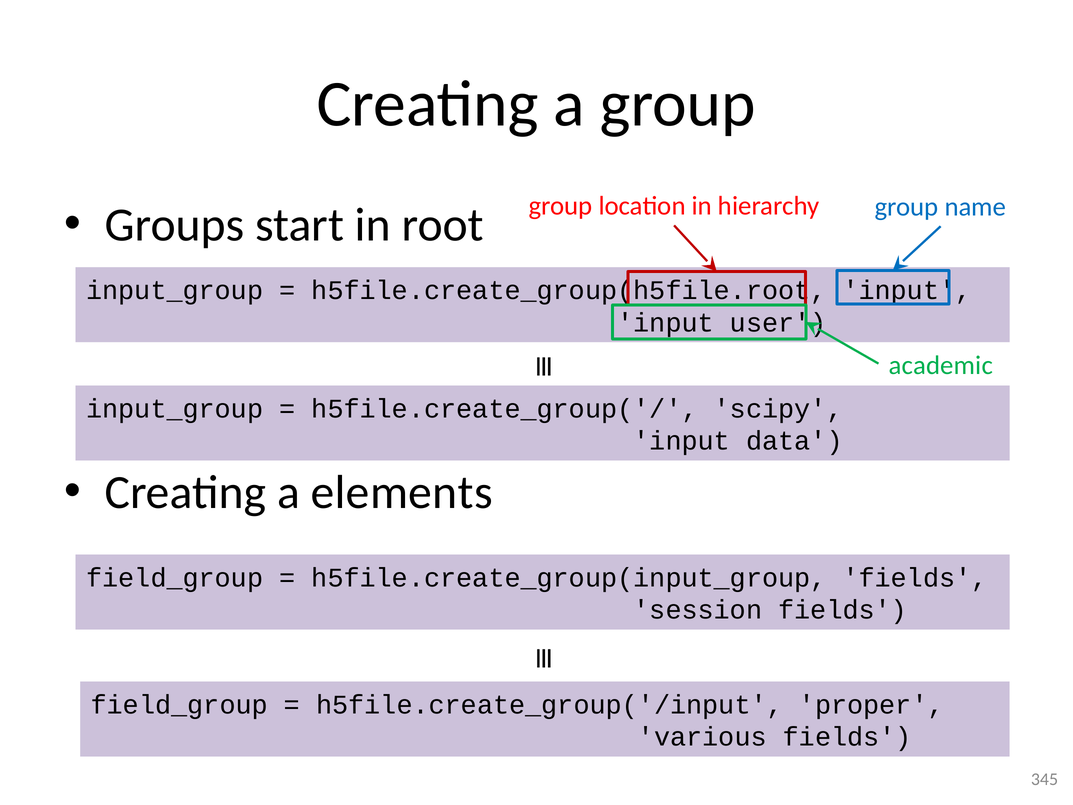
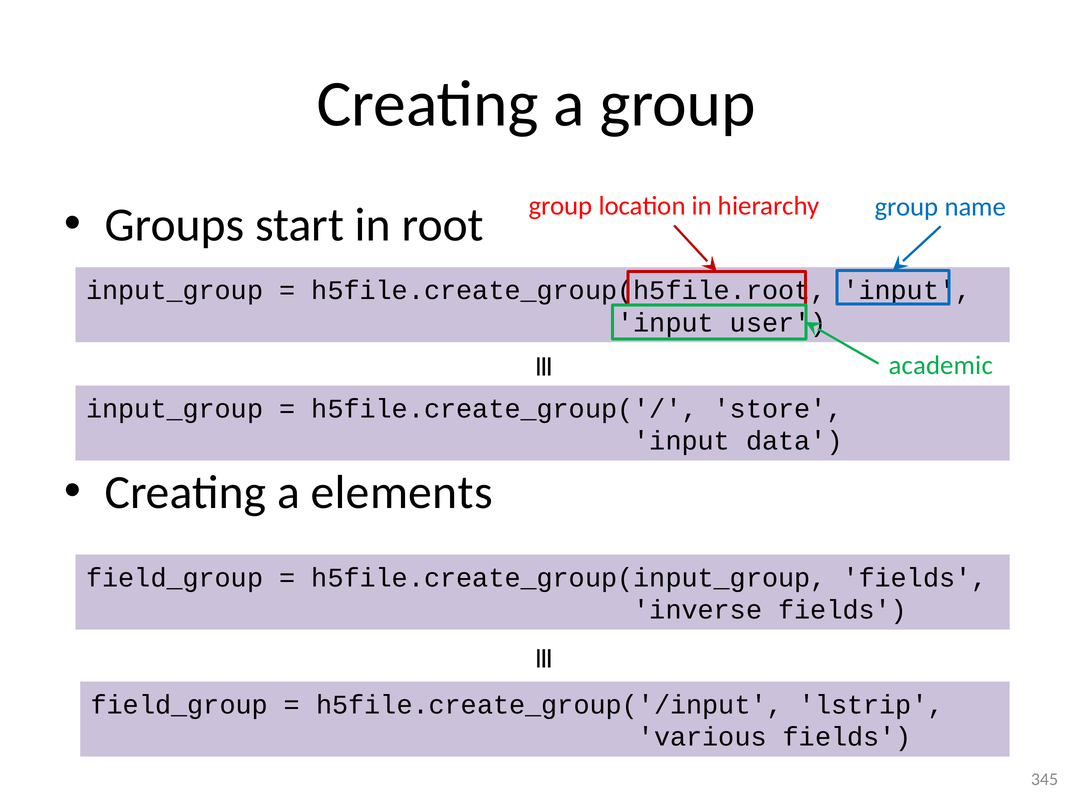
scipy: scipy -> store (778, 409)
session: session -> inverse (698, 610)
proper: proper -> lstrip (871, 705)
